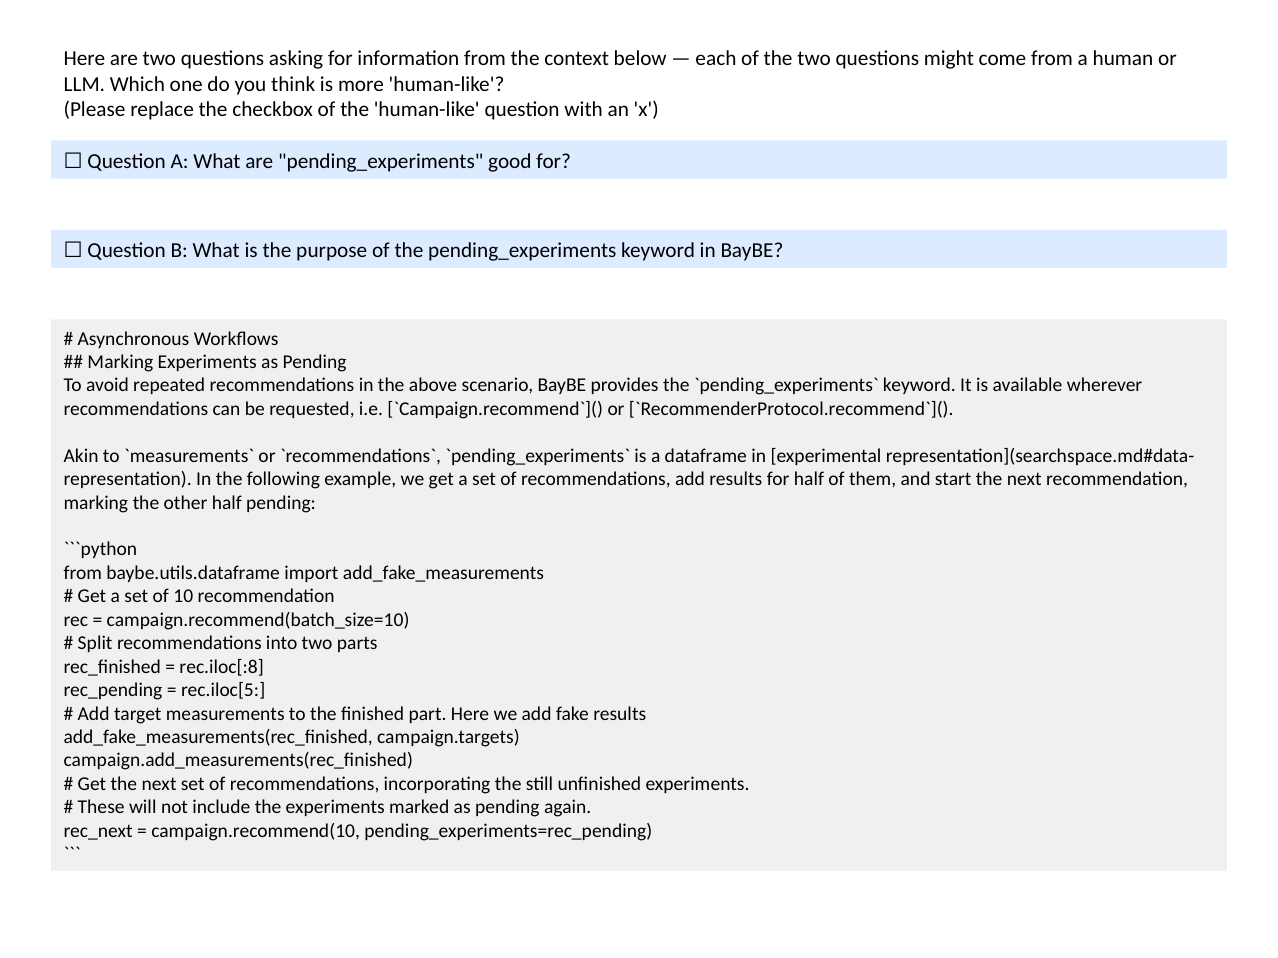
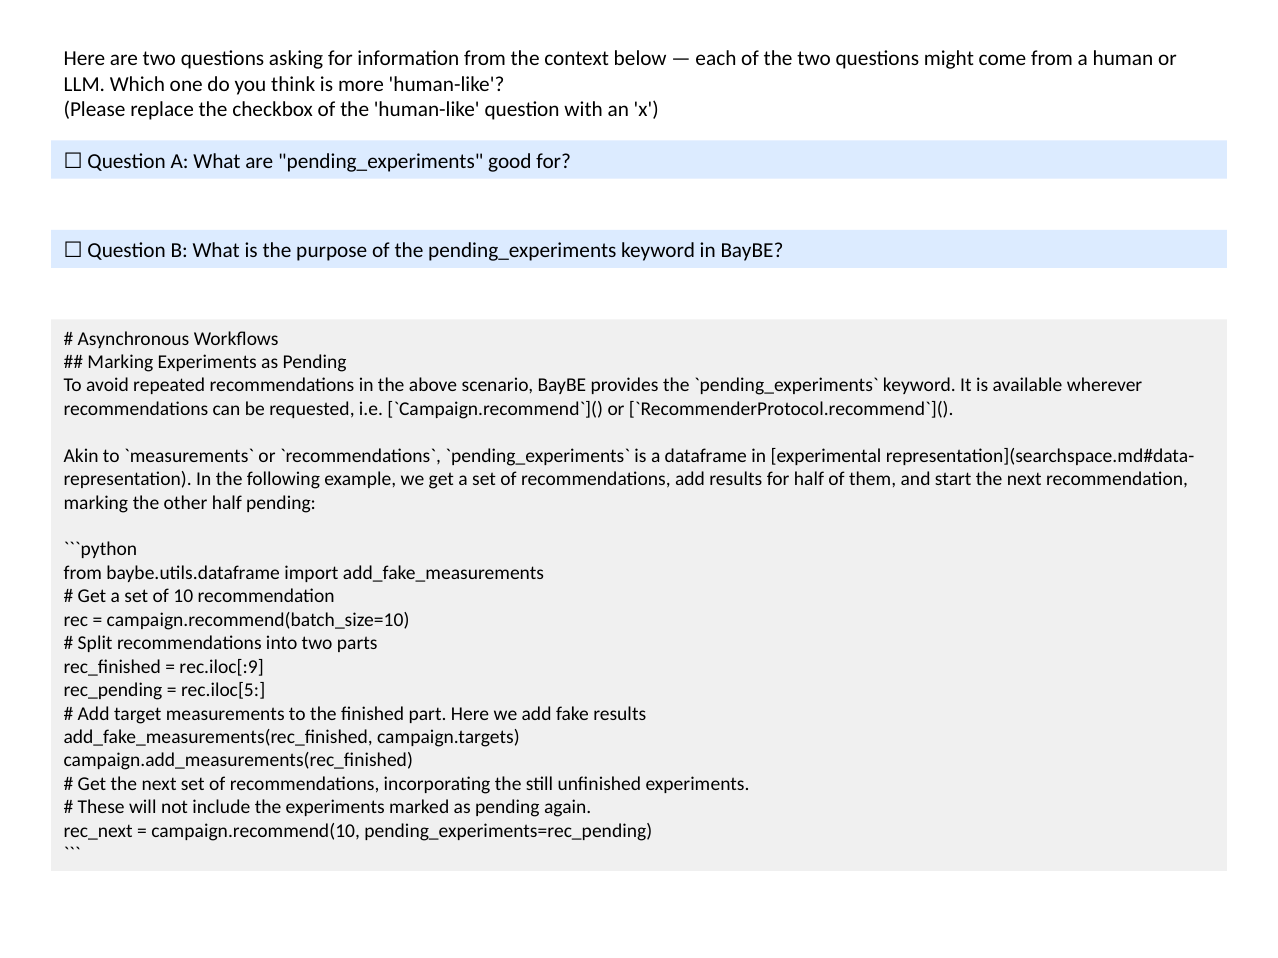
rec.iloc[:8: rec.iloc[:8 -> rec.iloc[:9 (222, 667)
